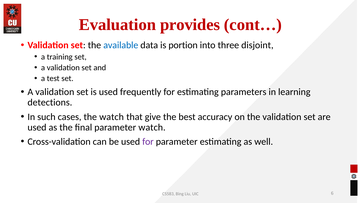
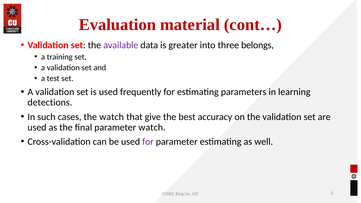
provides: provides -> material (190, 25)
available colour: blue -> purple (121, 45)
portion: portion -> greater (183, 45)
disjoint: disjoint -> belongs (257, 45)
